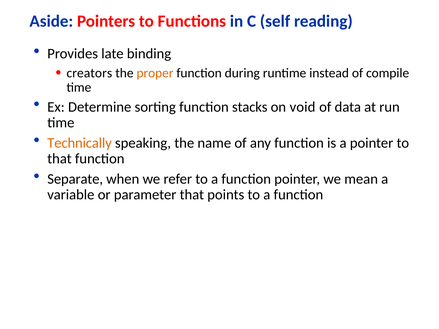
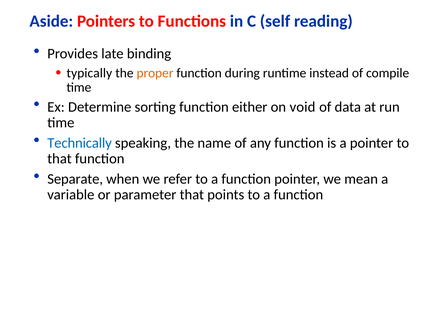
creators: creators -> typically (89, 73)
stacks: stacks -> either (250, 107)
Technically colour: orange -> blue (80, 143)
